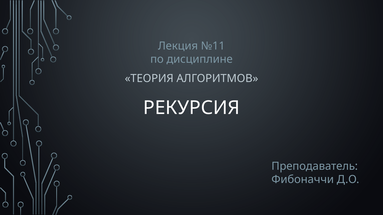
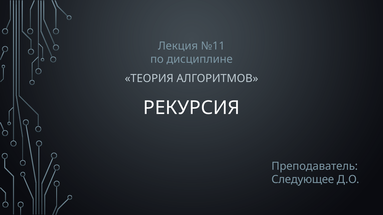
Фибоначчи: Фибоначчи -> Следующее (303, 180)
